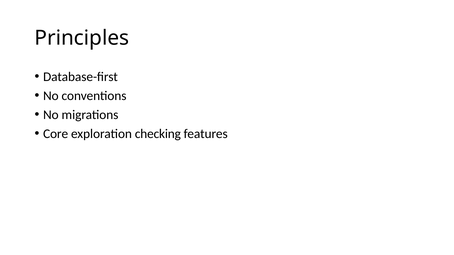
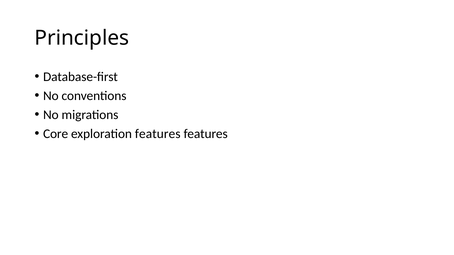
exploration checking: checking -> features (158, 134)
